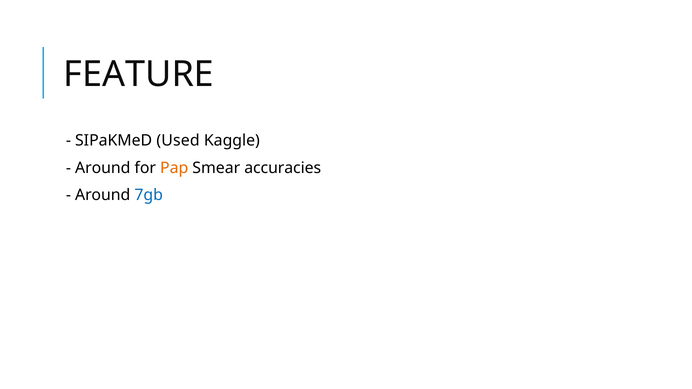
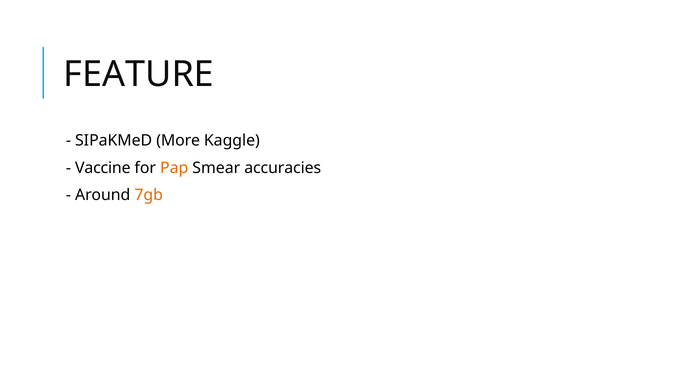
Used: Used -> More (178, 141)
Around: Around -> Vaccine (103, 168)
7gb colour: blue -> orange (149, 195)
